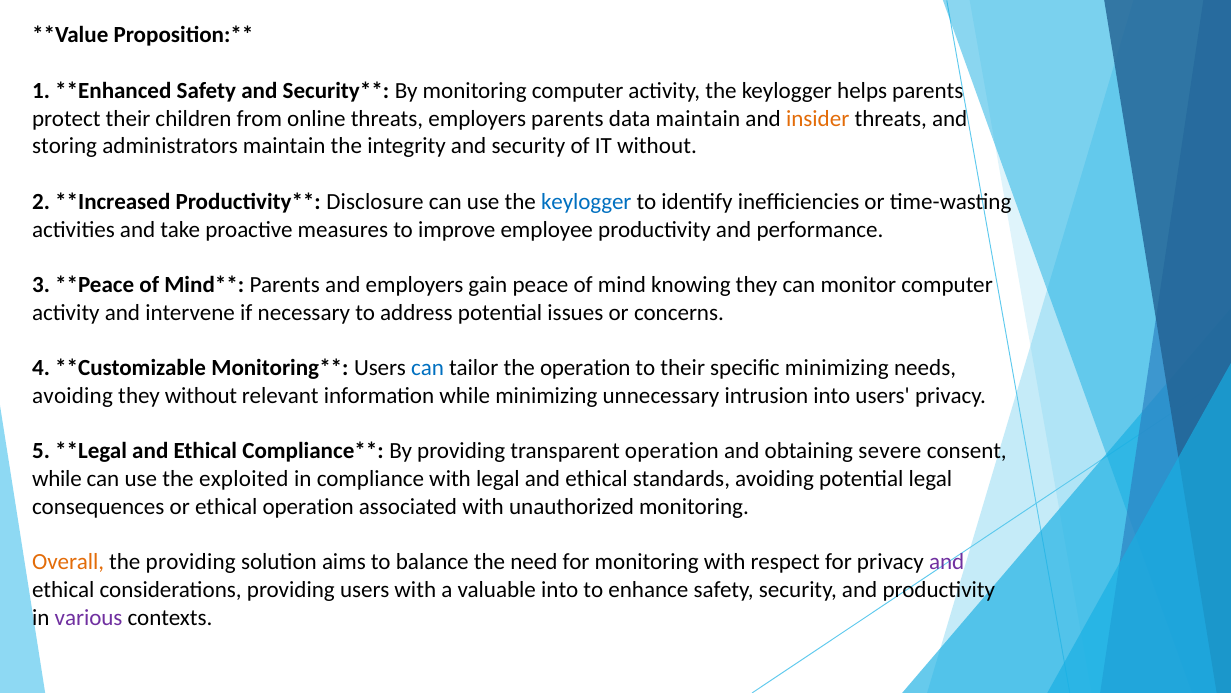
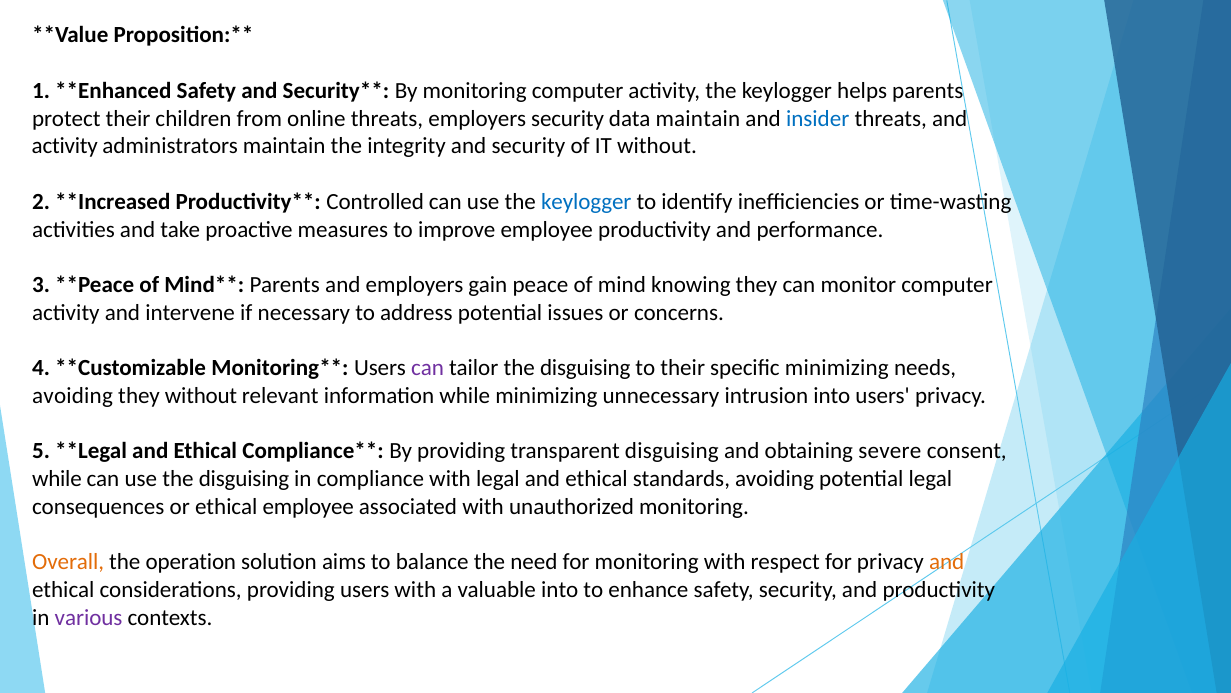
employers parents: parents -> security (568, 118)
insider colour: orange -> blue (818, 118)
storing: storing -> activity (65, 146)
Disclosure: Disclosure -> Controlled (375, 202)
can colour: blue -> purple (427, 368)
tailor the operation: operation -> disguising (585, 368)
transparent operation: operation -> disguising (672, 451)
use the exploited: exploited -> disguising (244, 479)
ethical operation: operation -> employee (308, 506)
the providing: providing -> operation (191, 562)
and colour: purple -> orange (947, 562)
